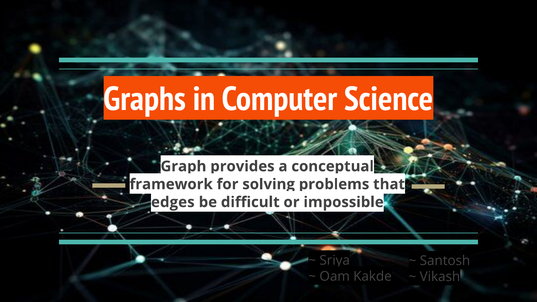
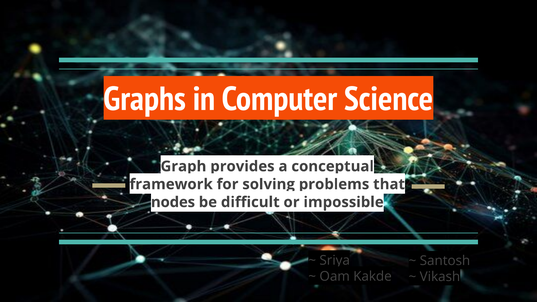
edges: edges -> nodes (173, 202)
